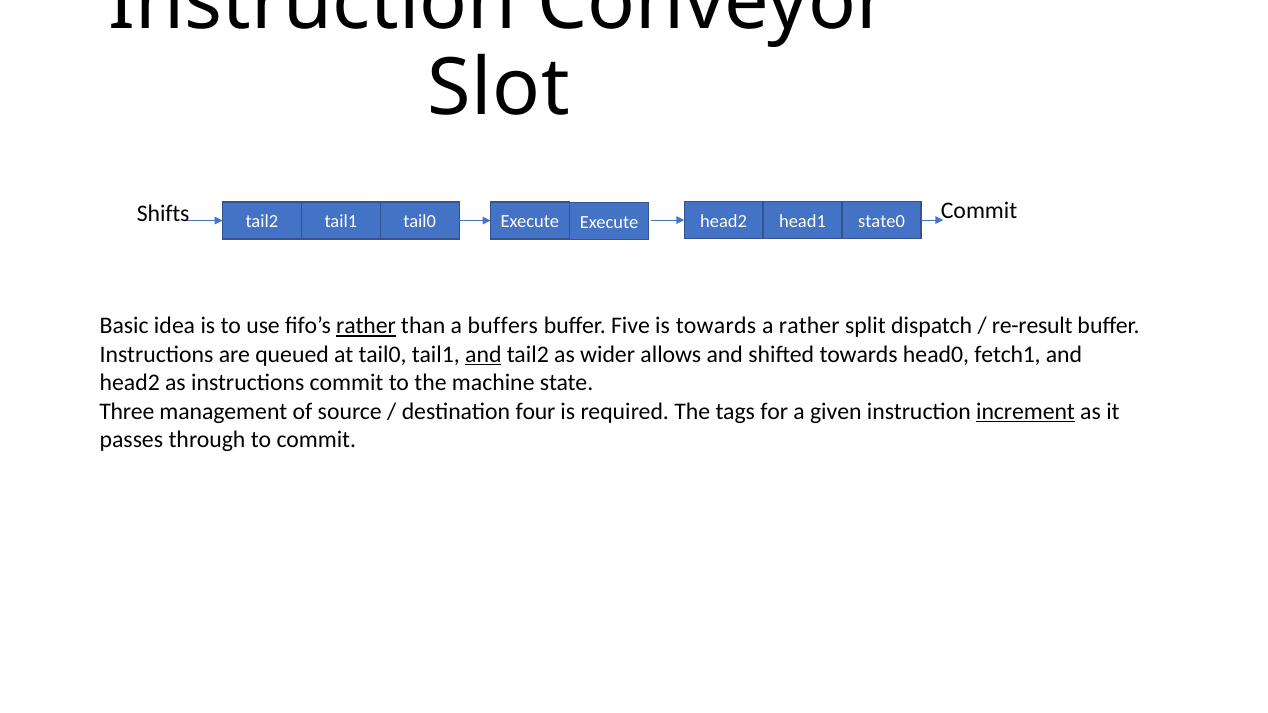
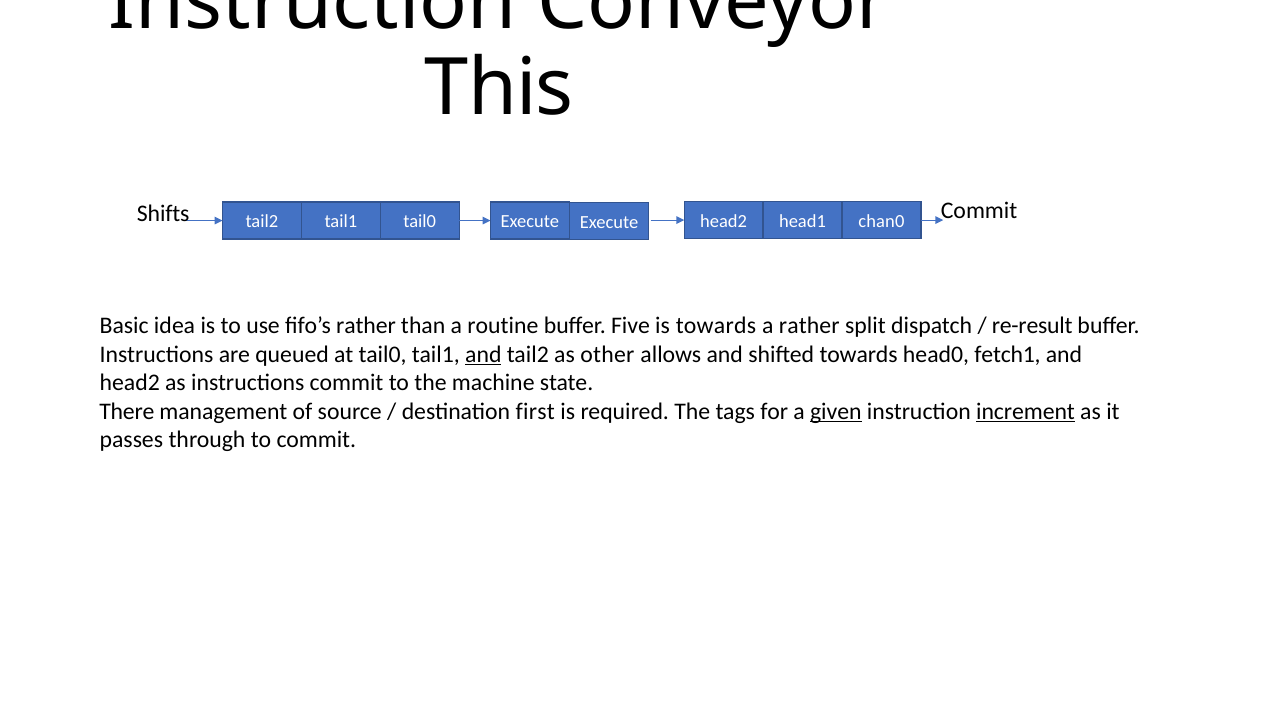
Slot: Slot -> This (499, 88)
state0: state0 -> chan0 (881, 221)
rather underline: present -> none (366, 326)
buffers: buffers -> routine (503, 326)
wider: wider -> other (607, 354)
Three: Three -> There (127, 411)
four: four -> first (535, 411)
given underline: none -> present (836, 411)
